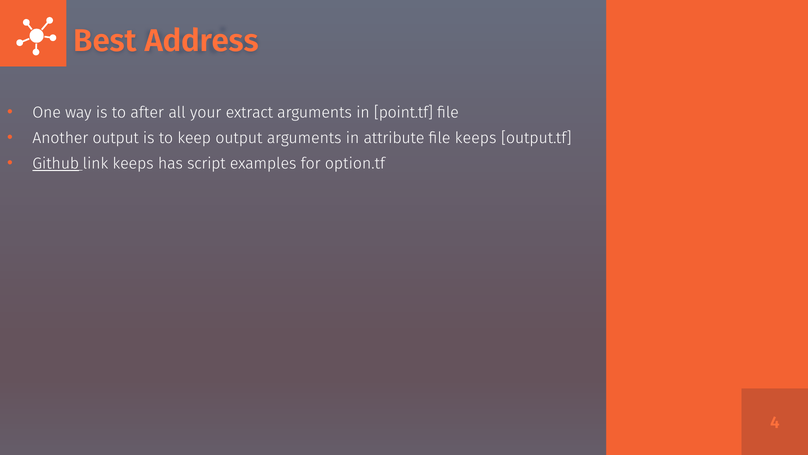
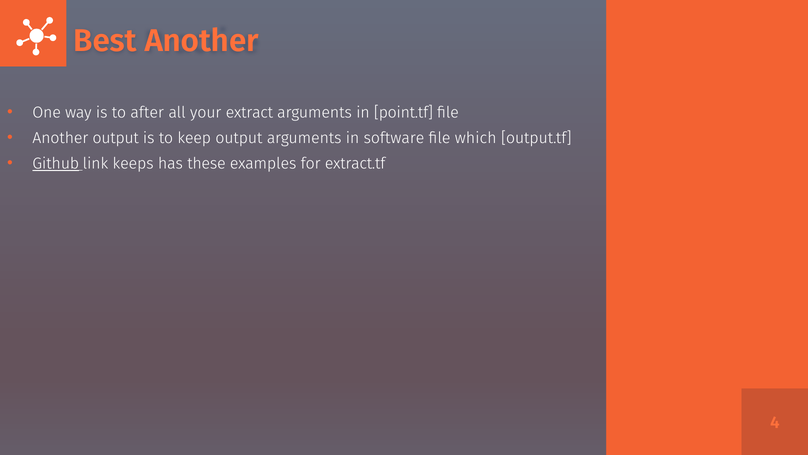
Best Address: Address -> Another (202, 41)
attribute: attribute -> software (394, 138)
file keeps: keeps -> which (476, 138)
script: script -> these (206, 163)
option.tf: option.tf -> extract.tf (355, 163)
